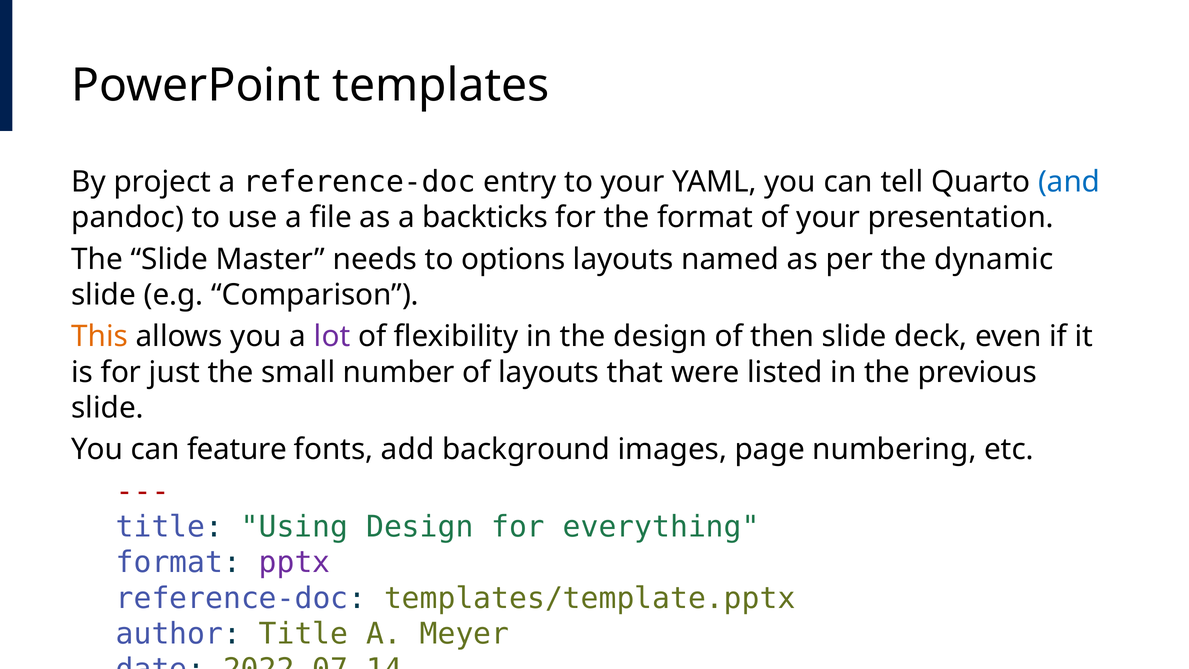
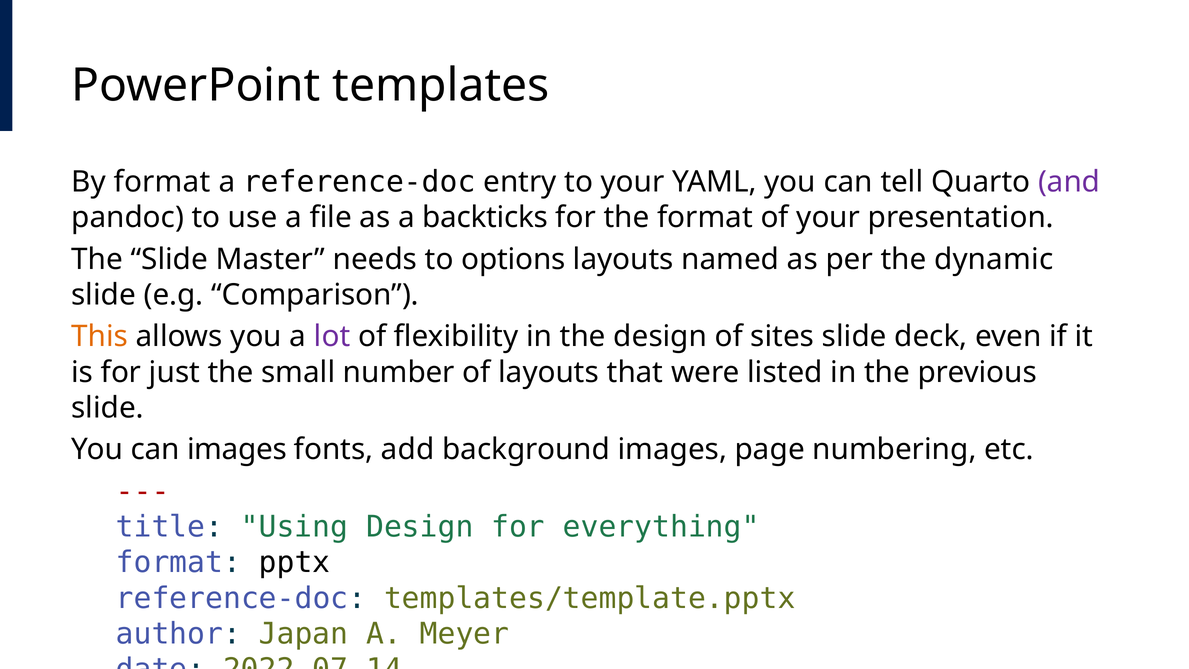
By project: project -> format (162, 182)
and colour: blue -> purple (1069, 182)
then: then -> sites (782, 336)
can feature: feature -> images (237, 449)
pptx colour: purple -> black (295, 562)
author Title: Title -> Japan (304, 634)
